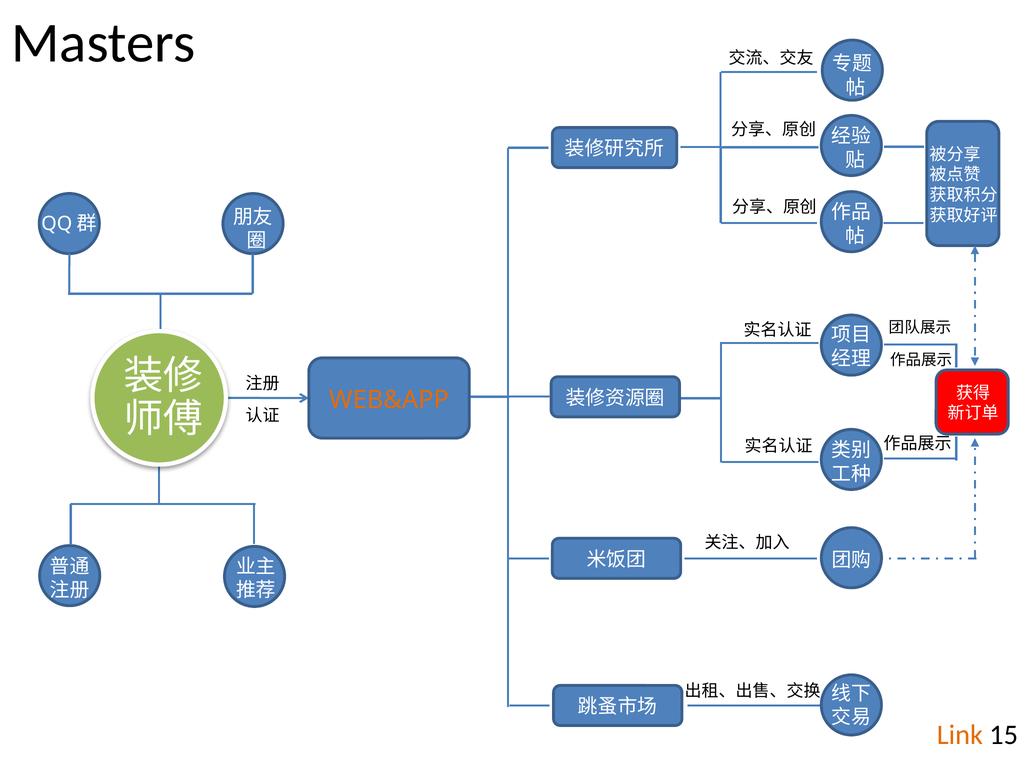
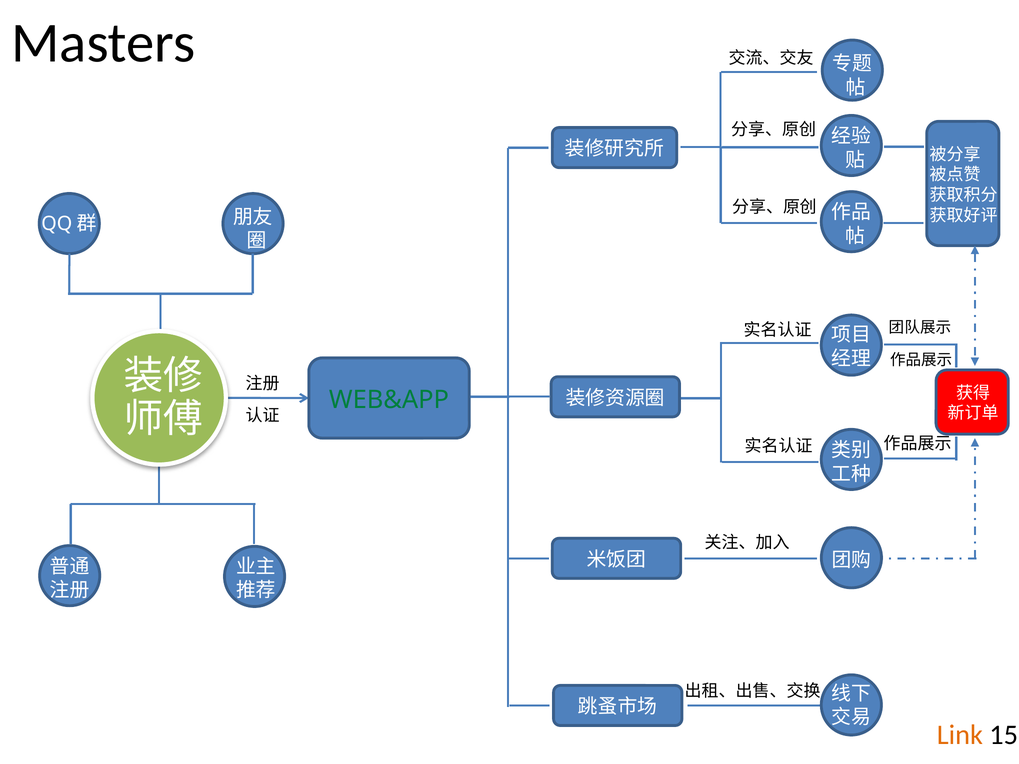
WEB&APP colour: orange -> green (389, 400)
